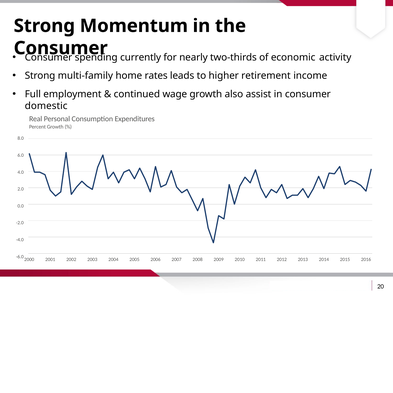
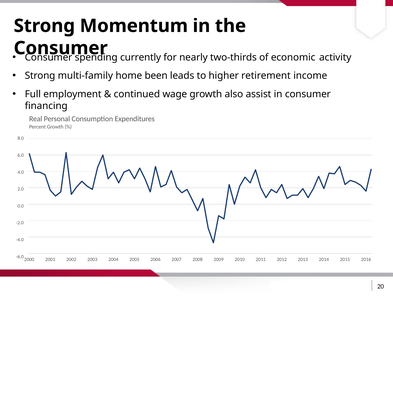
rates: rates -> been (156, 76)
domestic: domestic -> financing (46, 106)
